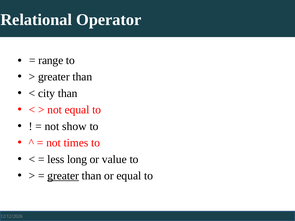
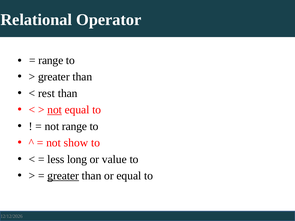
city: city -> rest (46, 93)
not underline: none -> present (55, 110)
not show: show -> range (74, 126)
times: times -> show (76, 143)
